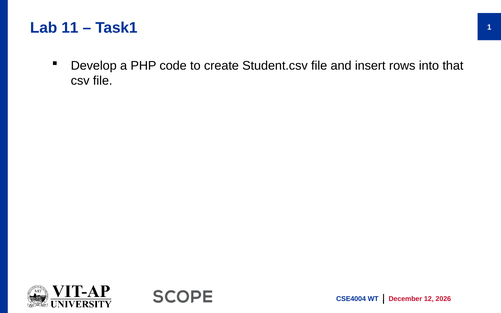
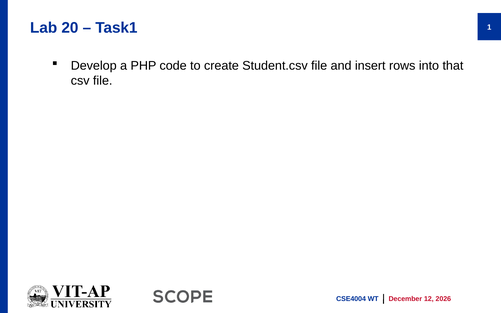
11: 11 -> 20 (70, 28)
